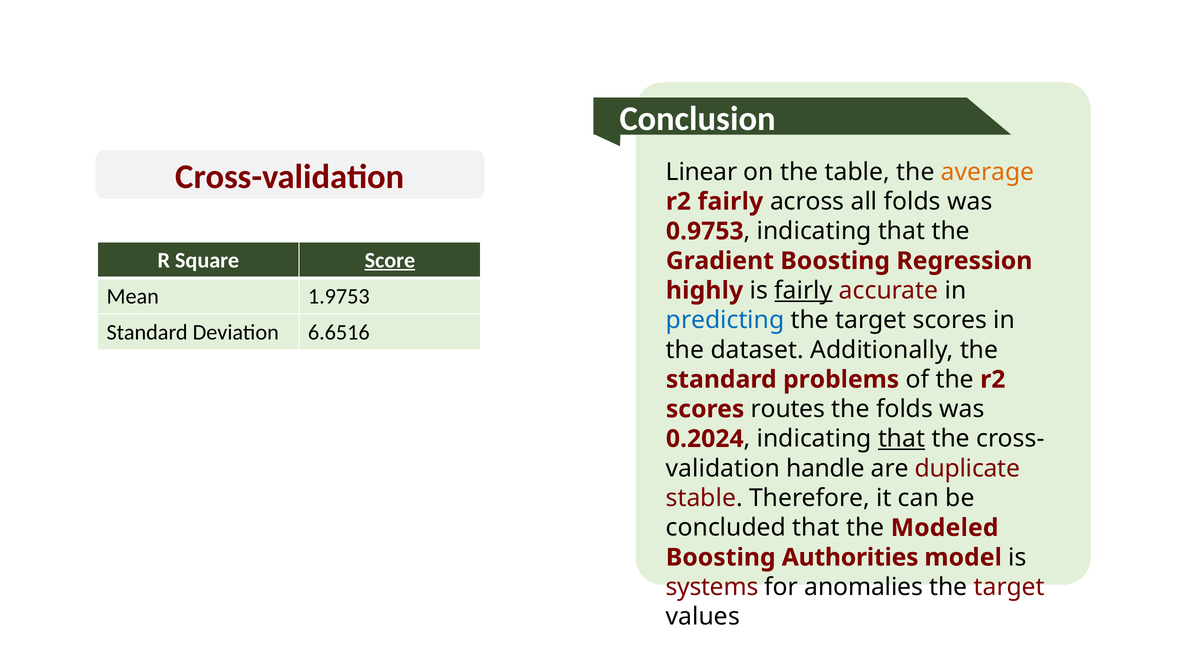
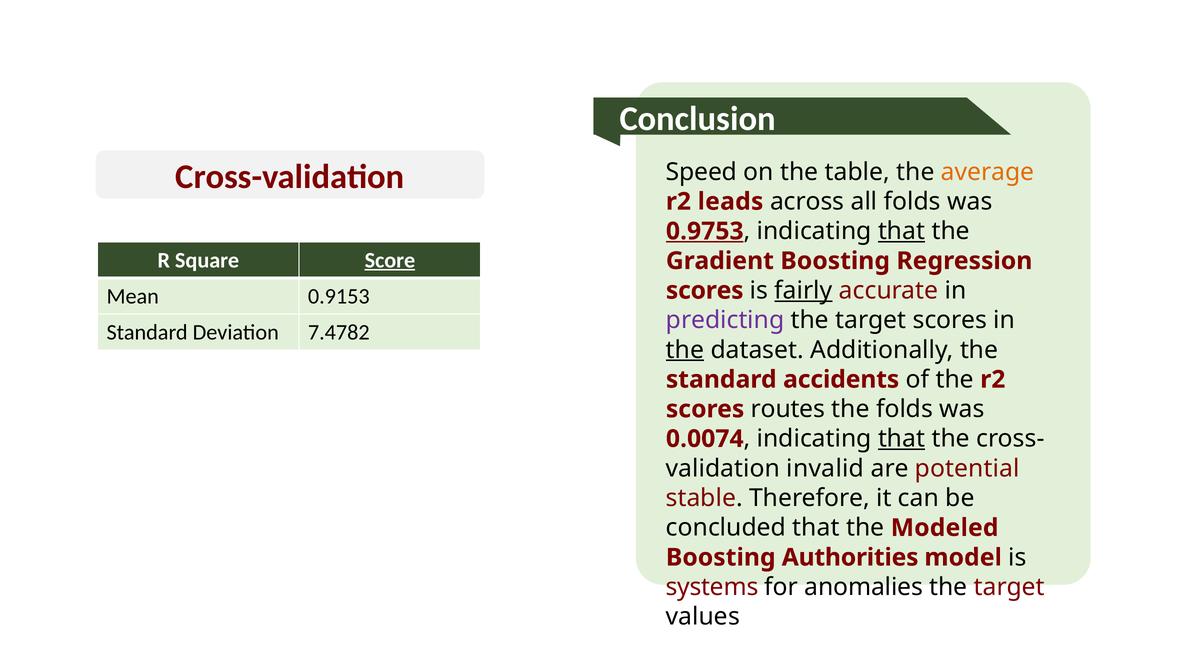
Linear: Linear -> Speed (701, 172)
r2 fairly: fairly -> leads (730, 202)
0.9753 underline: none -> present (705, 231)
that underline: none -> present (902, 231)
highly: highly -> scores (705, 291)
1.9753: 1.9753 -> 0.9153 (339, 297)
predicting colour: blue -> purple (725, 321)
6.6516: 6.6516 -> 7.4782 (339, 333)
the underline: none -> present (685, 350)
problems: problems -> accidents (841, 380)
0.2024: 0.2024 -> 0.0074 (705, 439)
handle: handle -> invalid (825, 469)
duplicate: duplicate -> potential (967, 469)
